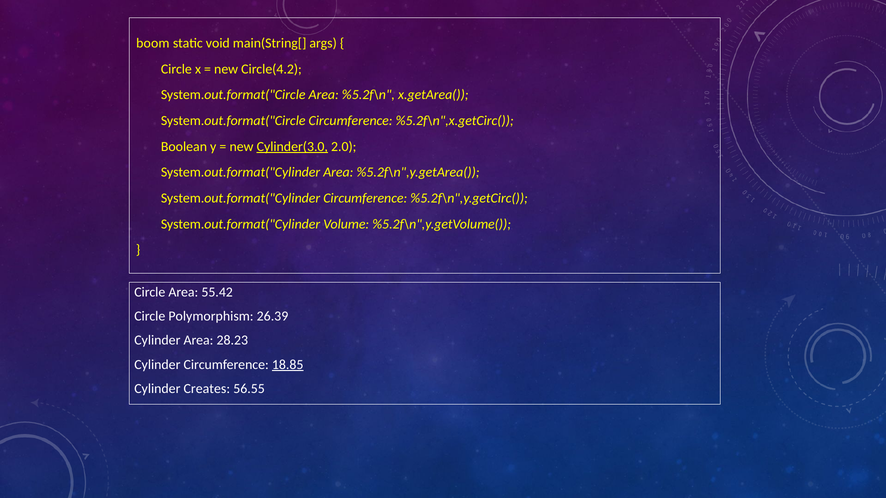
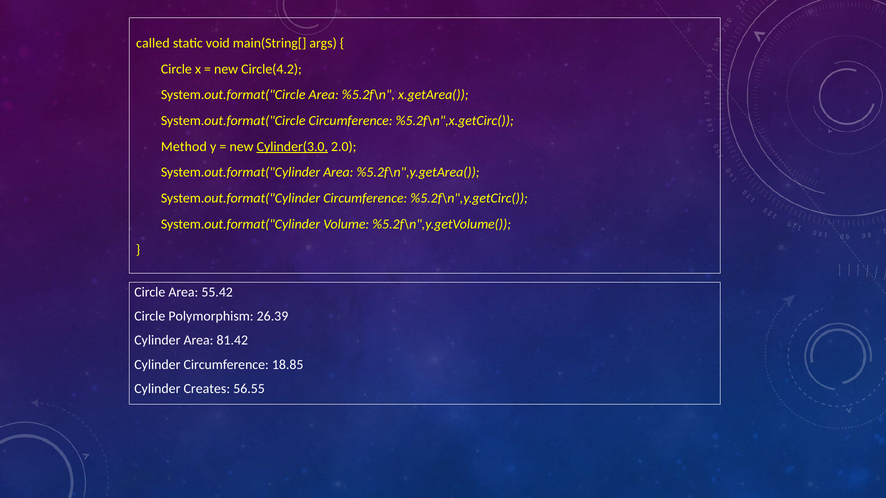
boom: boom -> called (153, 43)
Boolean: Boolean -> Method (184, 147)
28.23: 28.23 -> 81.42 (232, 341)
18.85 underline: present -> none (288, 365)
